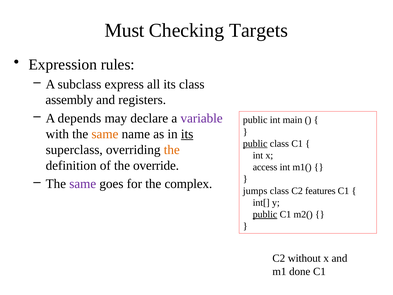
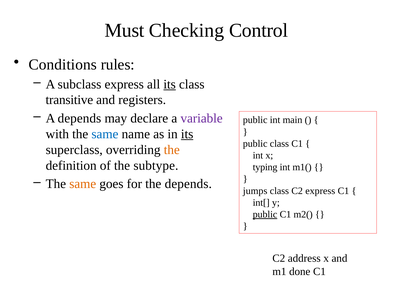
Targets: Targets -> Control (259, 30)
Expression: Expression -> Conditions (63, 65)
its underline: none -> present (170, 84)
assembly: assembly -> transitive (69, 100)
same colour: orange -> blue (105, 134)
public underline: present -> none (255, 143)
override: override -> subtype (156, 165)
access: access -> typing (265, 167)
same colour: purple -> orange (83, 184)
the complex: complex -> depends (188, 184)
C2 features: features -> express (320, 191)
without: without -> address (304, 258)
